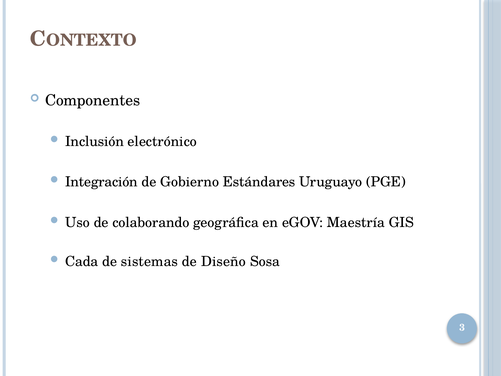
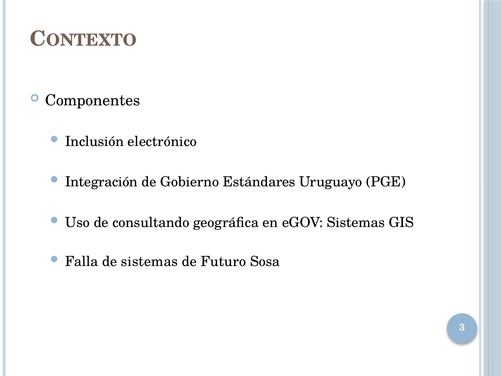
colaborando: colaborando -> consultando (151, 222)
eGOV Maestría: Maestría -> Sistemas (356, 222)
Cada: Cada -> Falla (82, 261)
Diseño: Diseño -> Futuro (223, 261)
